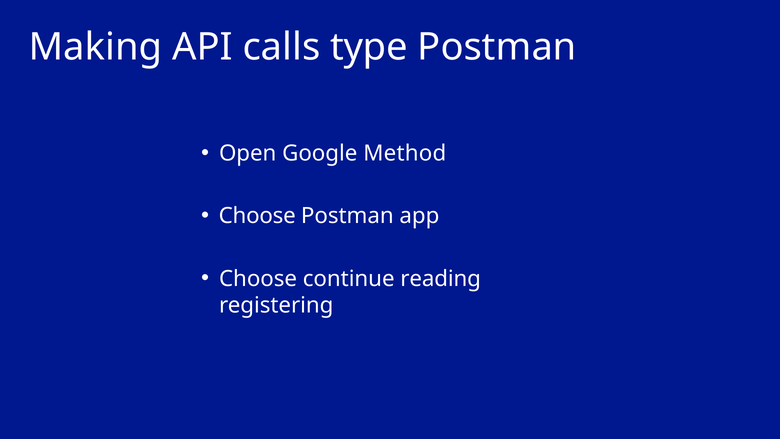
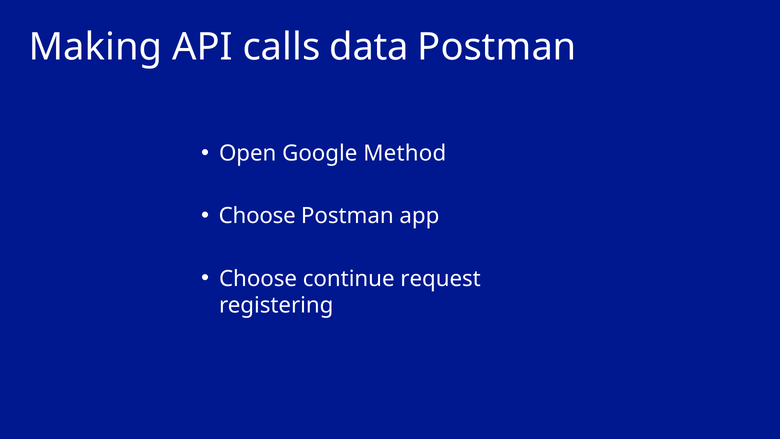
type: type -> data (369, 47)
reading: reading -> request (441, 278)
